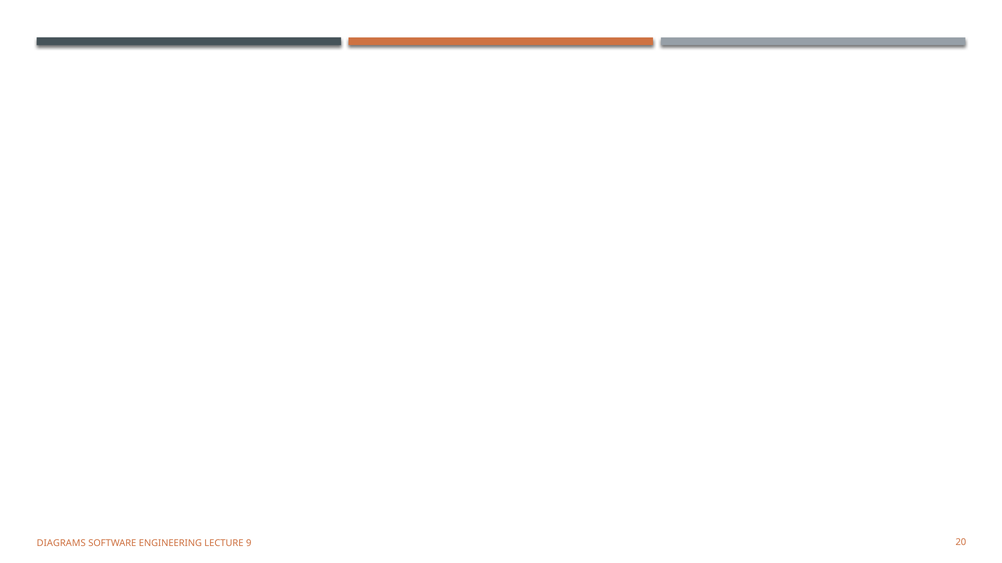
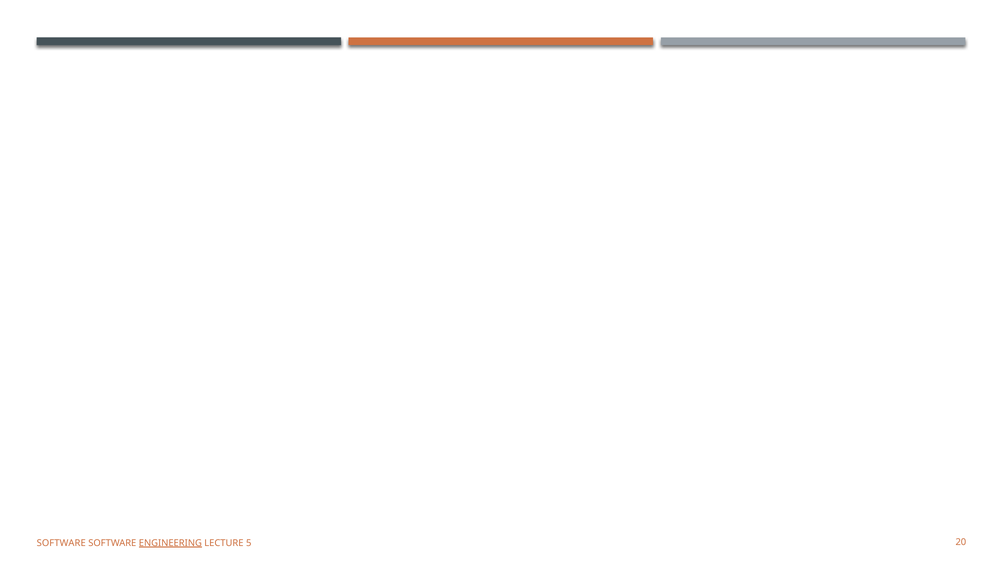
DIAGRAMS: DIAGRAMS -> SOFTWARE (61, 544)
ENGINEERING underline: none -> present (170, 544)
9: 9 -> 5 (249, 544)
